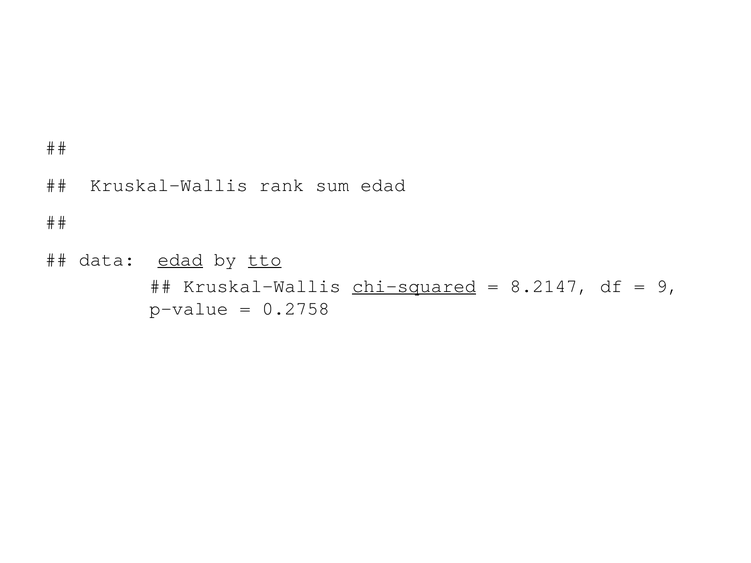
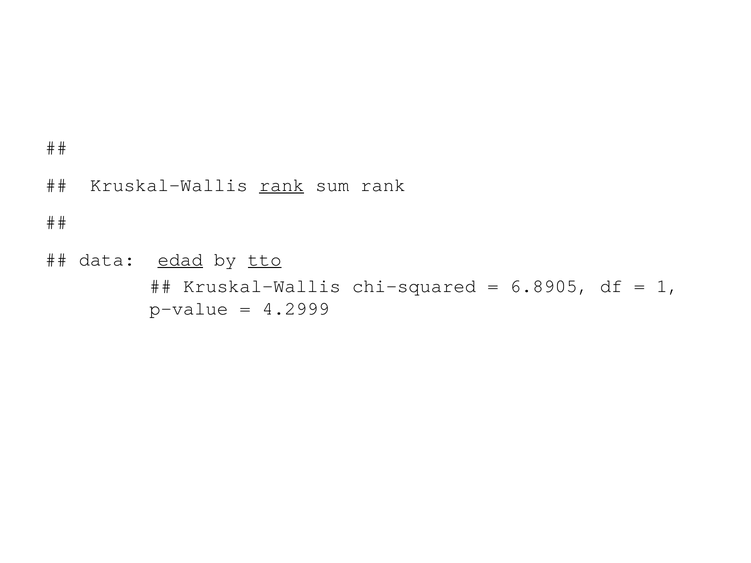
rank underline: none -> present (282, 185)
sum edad: edad -> rank (383, 185)
chi-squared underline: present -> none (414, 286)
8.2147: 8.2147 -> 6.8905 (549, 286)
9: 9 -> 1 (668, 286)
0.2758: 0.2758 -> 4.2999 (296, 309)
